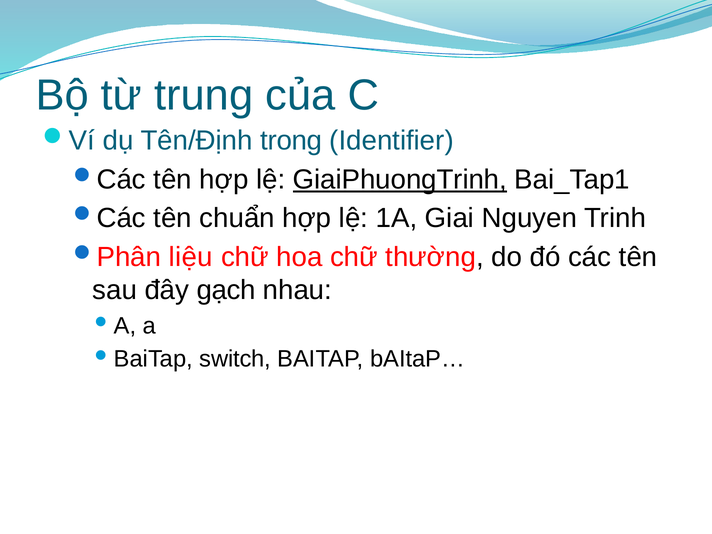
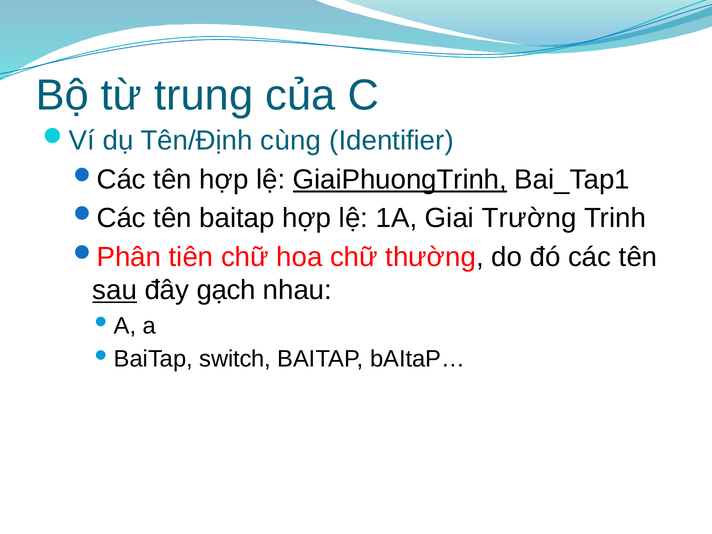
trong: trong -> cùng (291, 141)
tên chuẩn: chuẩn -> baitap (237, 218)
Nguyen: Nguyen -> Trường (529, 218)
liệu: liệu -> tiên (191, 257)
sau underline: none -> present (115, 290)
